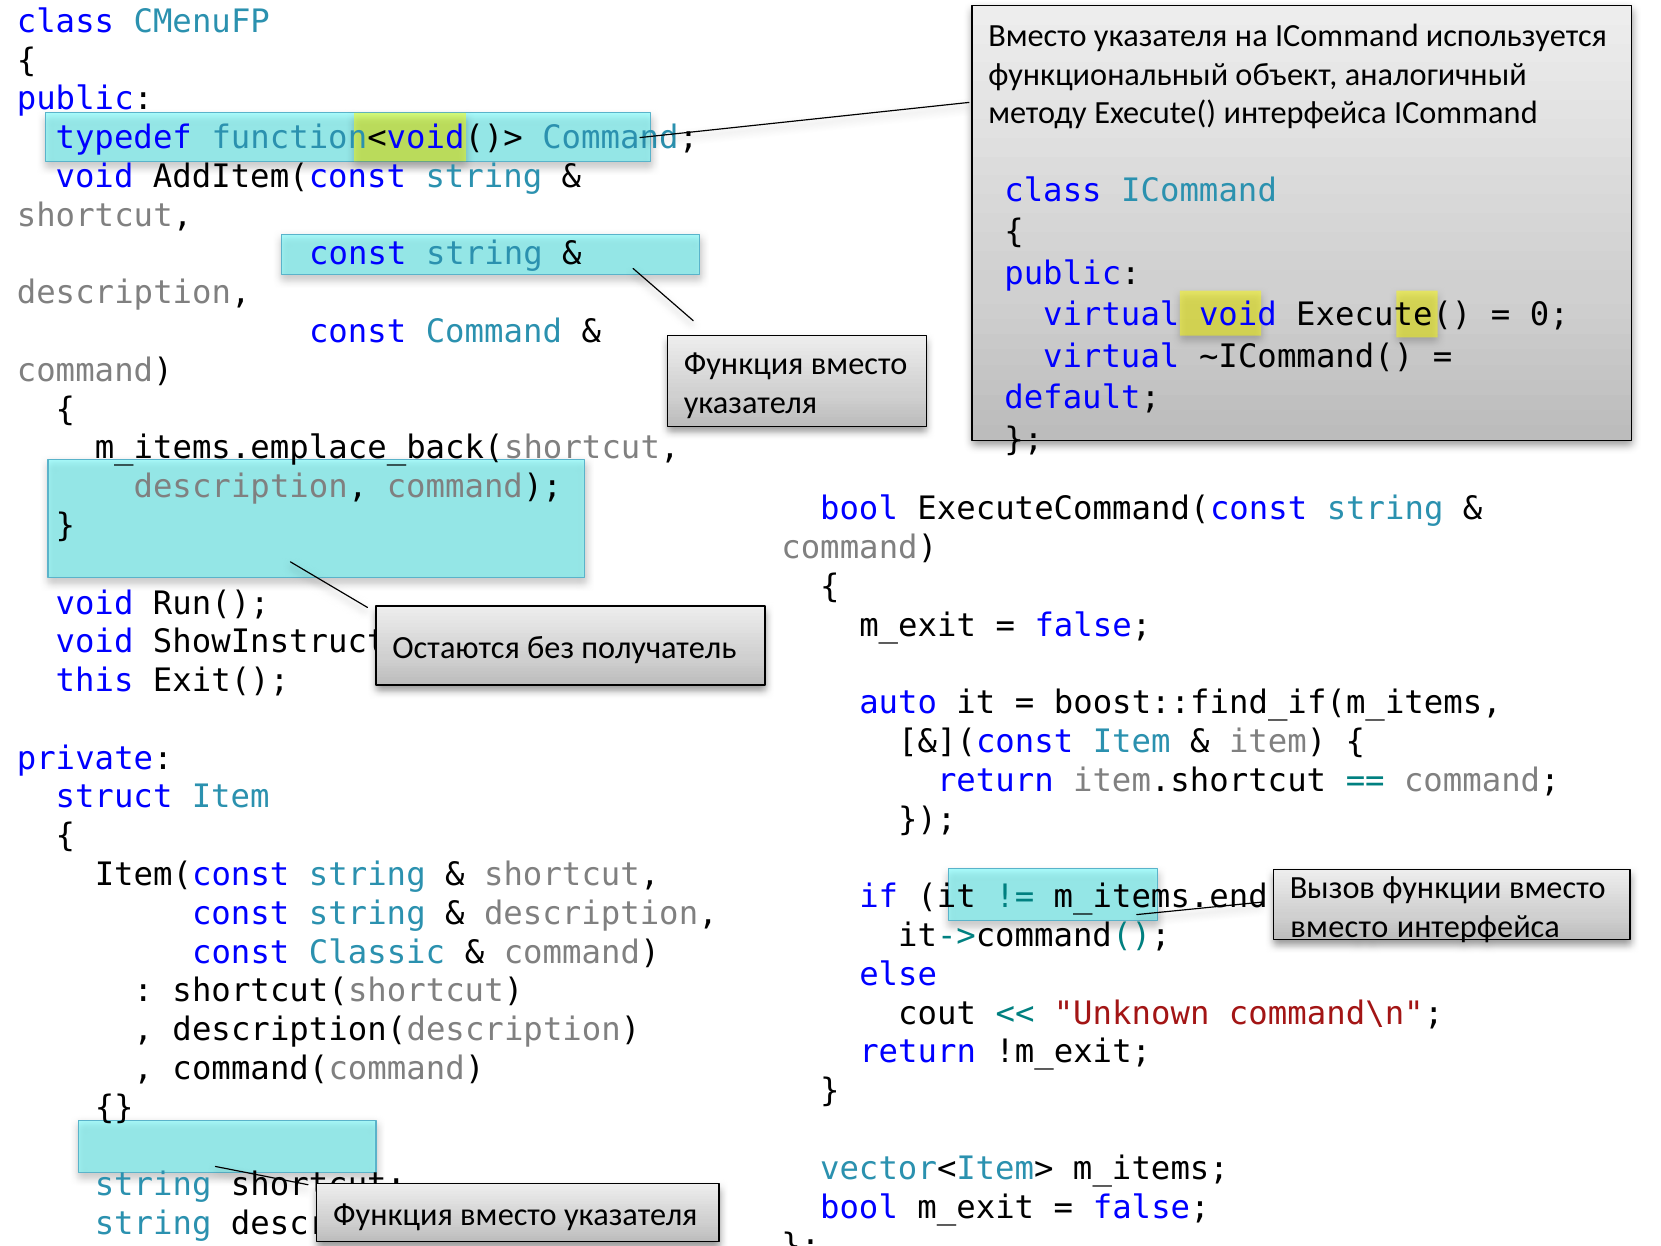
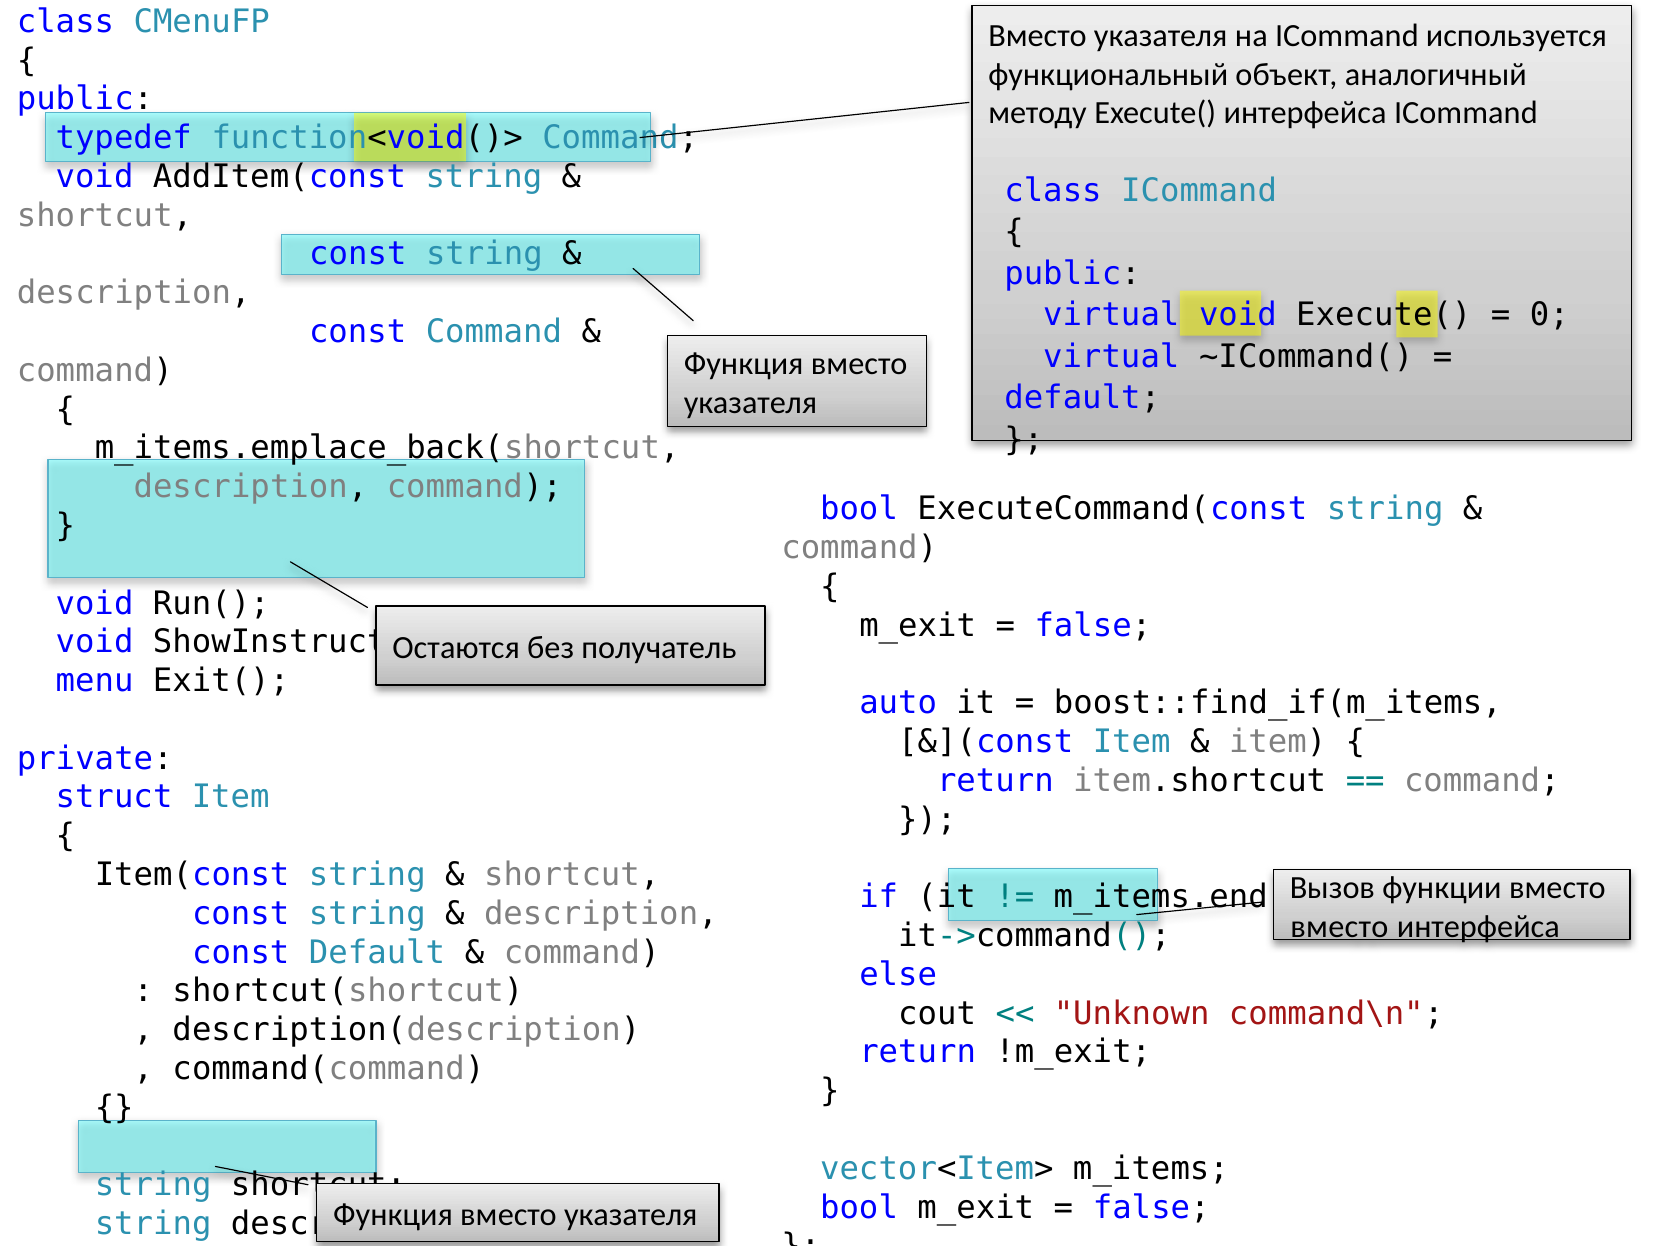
this: this -> menu (95, 681)
const Classic: Classic -> Default (377, 952)
